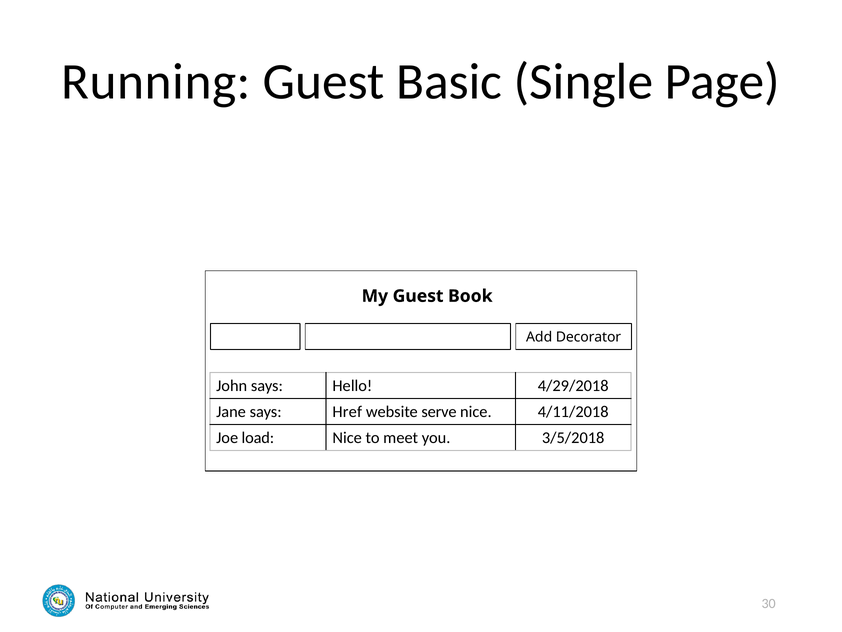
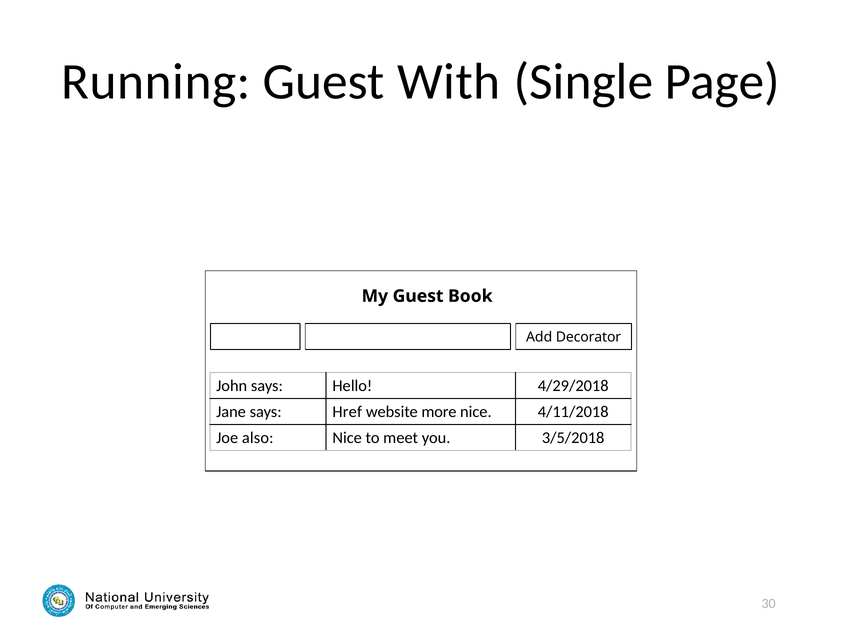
Basic: Basic -> With (449, 82)
serve: serve -> more (439, 412)
load: load -> also (258, 438)
